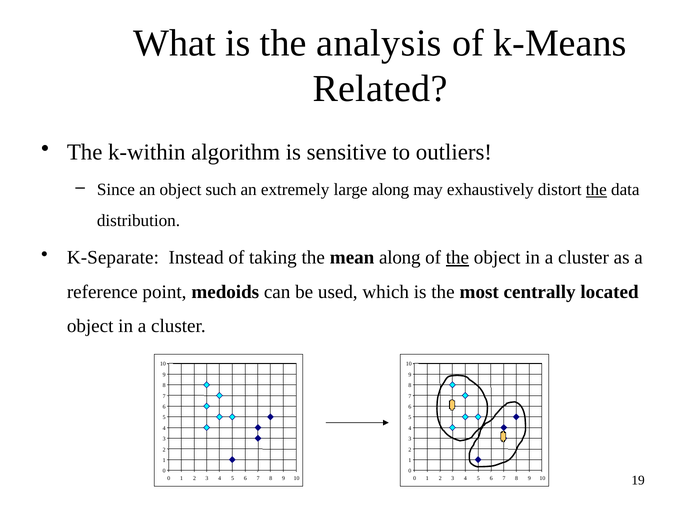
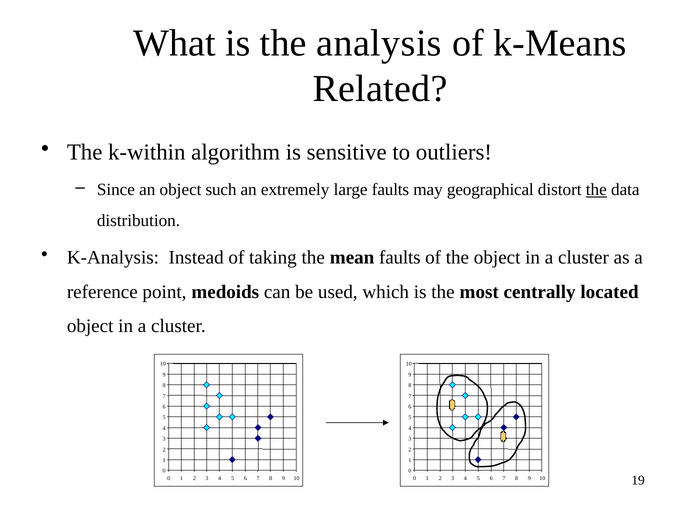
large along: along -> faults (390, 190)
exhaustively: exhaustively -> geographical (490, 190)
K-Separate: K-Separate -> K-Analysis (113, 258)
mean along: along -> faults (400, 258)
the underline: present -> none (457, 258)
